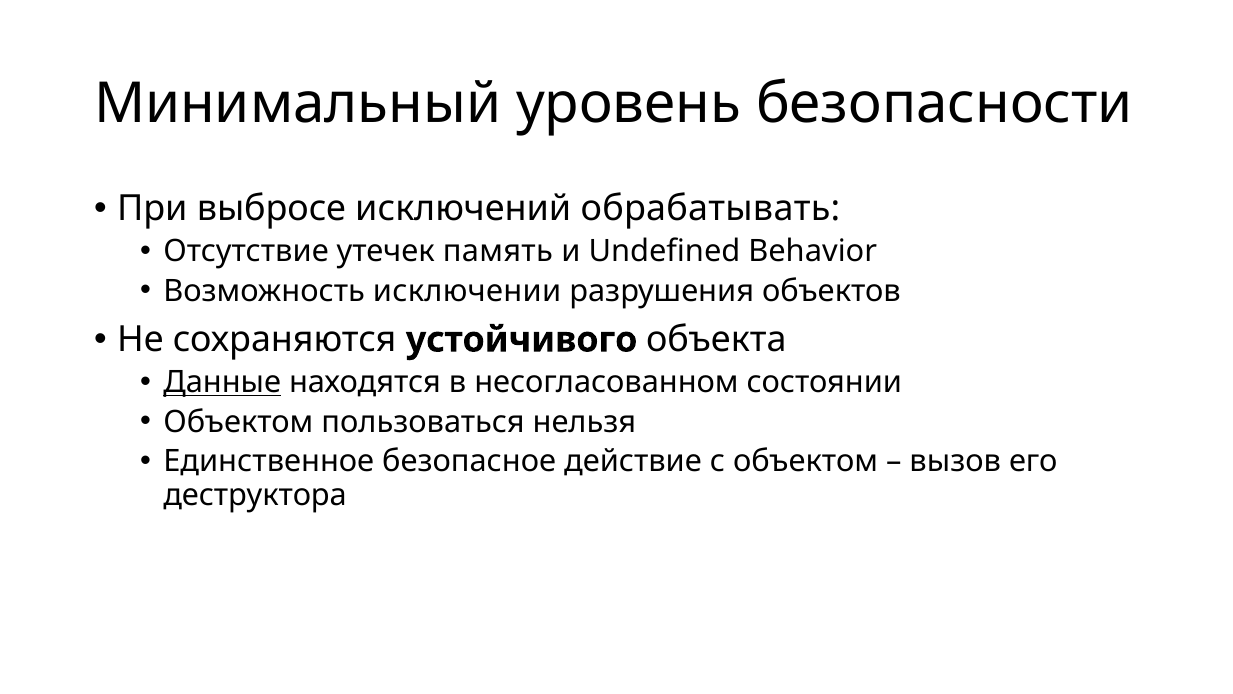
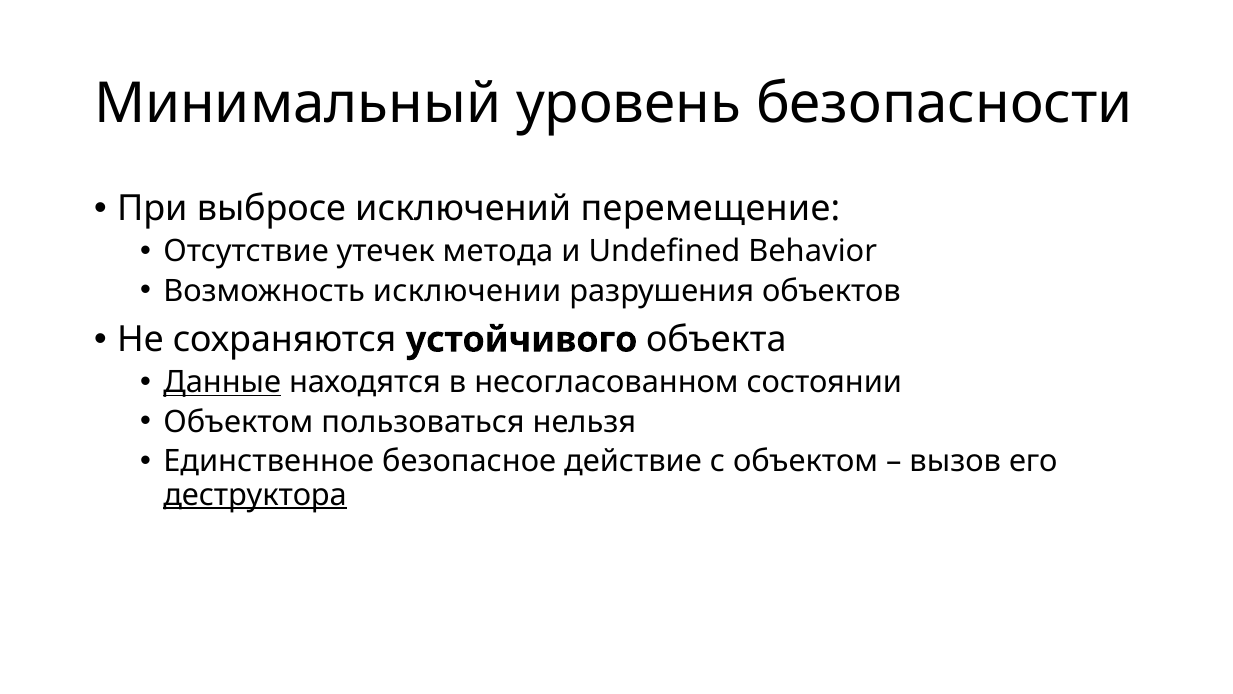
обрабатывать: обрабатывать -> перемещение (710, 208)
память: память -> метода (498, 251)
деструктора underline: none -> present (255, 495)
